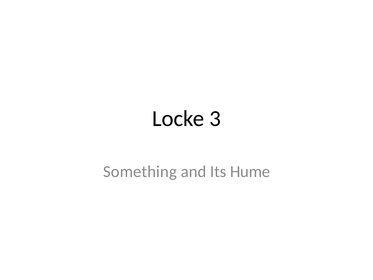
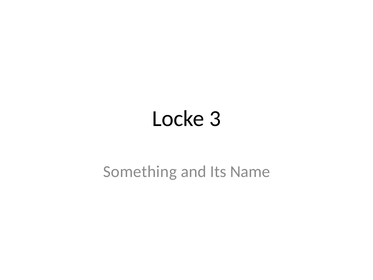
Hume: Hume -> Name (250, 171)
